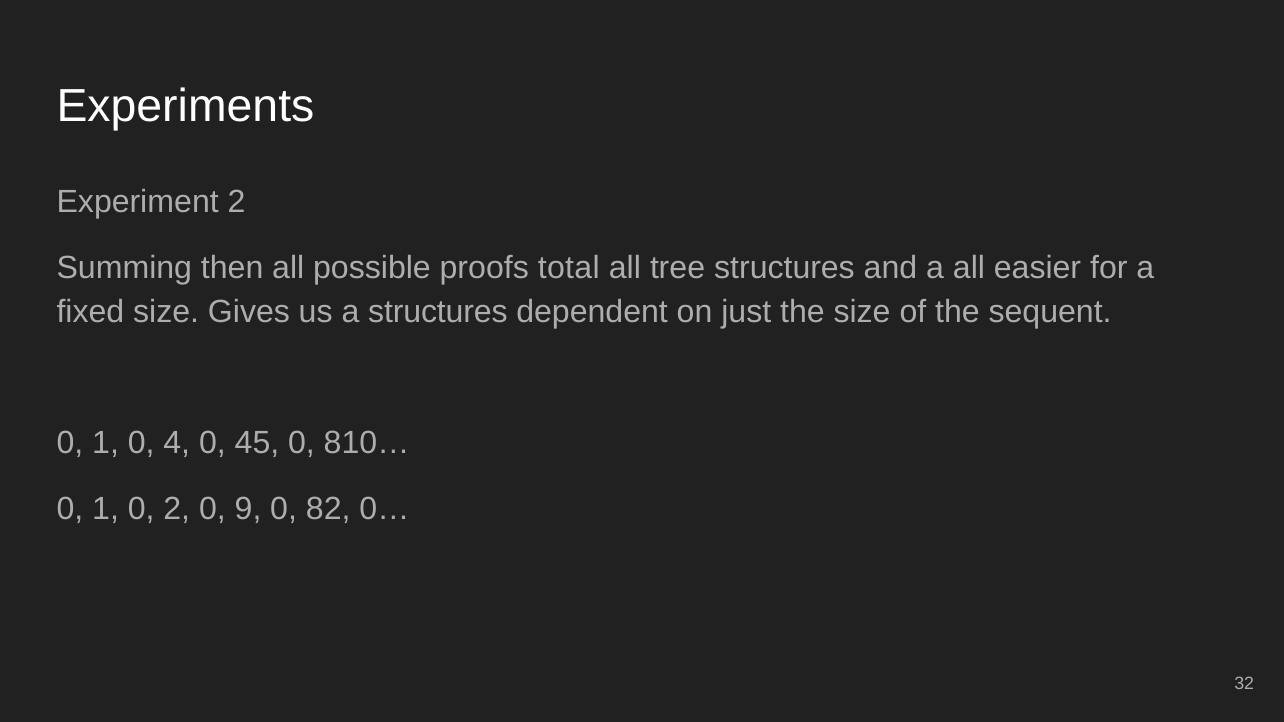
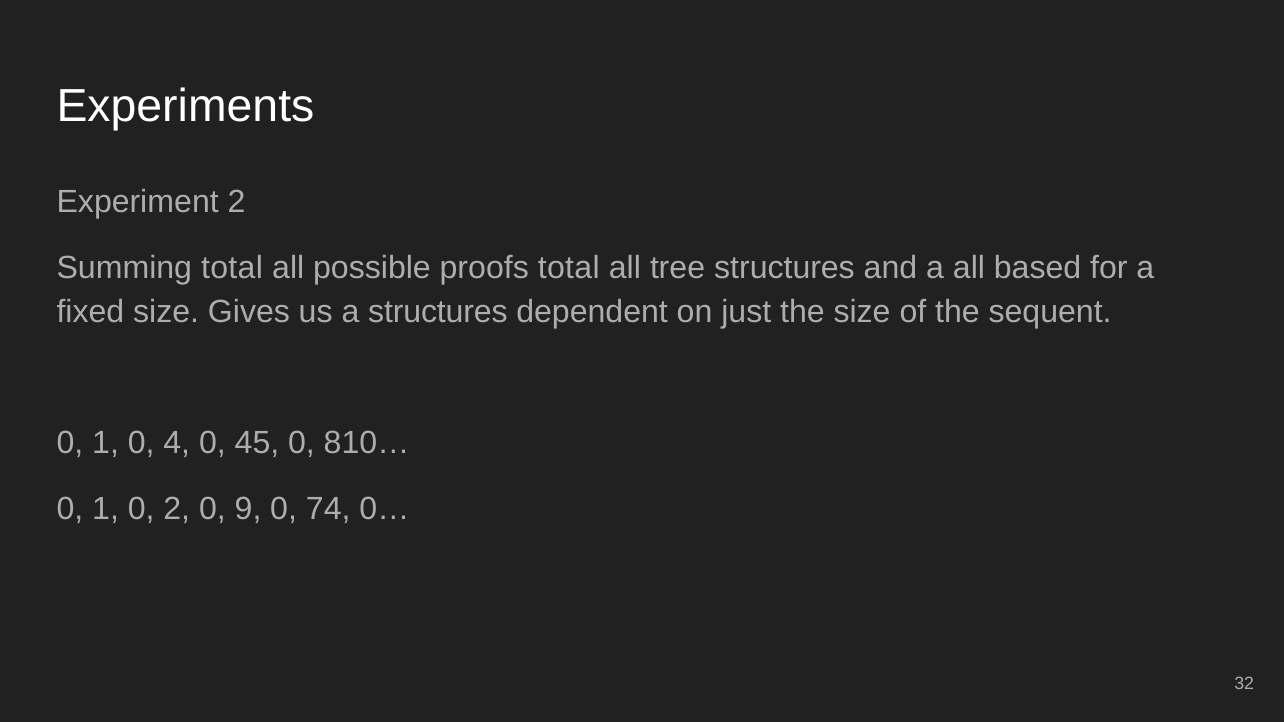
Summing then: then -> total (232, 268)
easier: easier -> based (1038, 268)
82: 82 -> 74 (328, 509)
